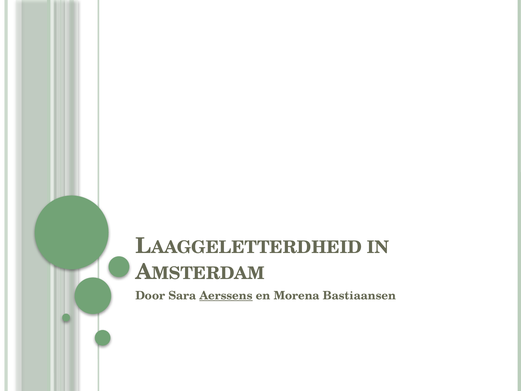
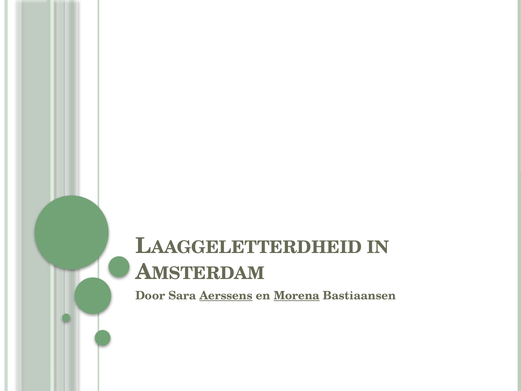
Morena underline: none -> present (297, 295)
